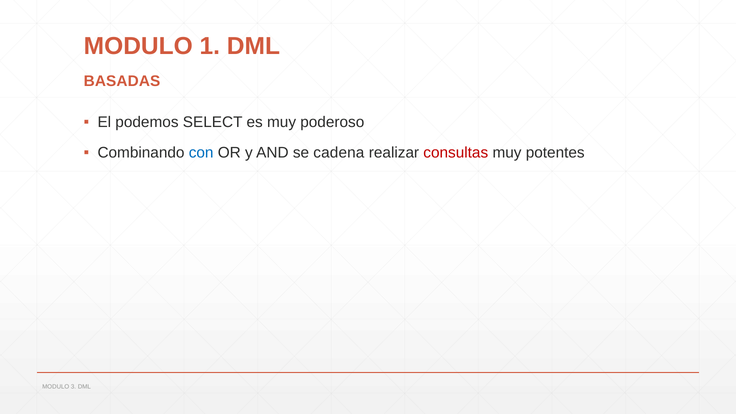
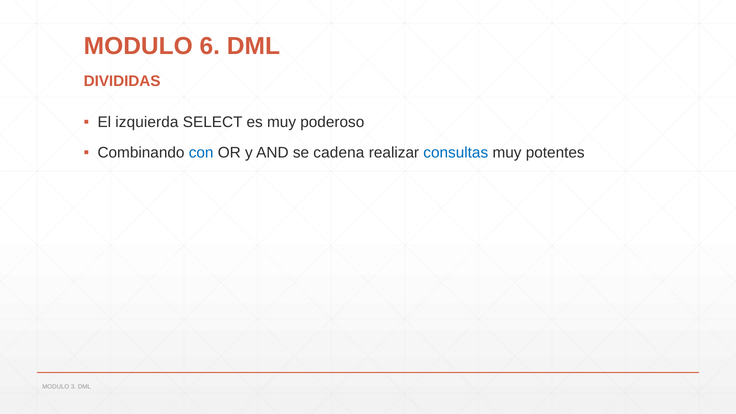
1: 1 -> 6 (210, 46)
BASADAS: BASADAS -> DIVIDIDAS (122, 81)
podemos: podemos -> izquierda (147, 122)
consultas colour: red -> blue (456, 153)
